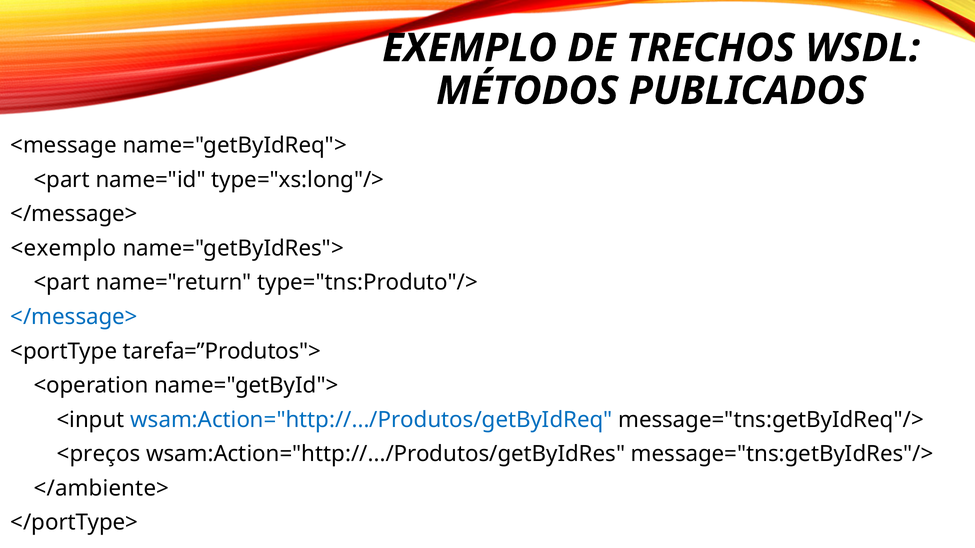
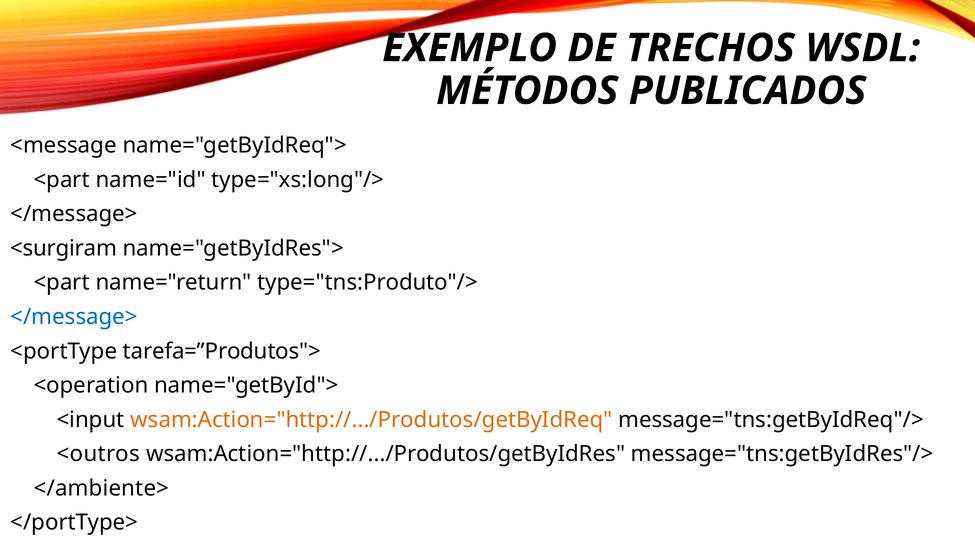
<exemplo: <exemplo -> <surgiram (64, 249)
wsam:Action="http://.../Produtos/getByIdReq colour: blue -> orange (371, 420)
<preços: <preços -> <outros (98, 454)
